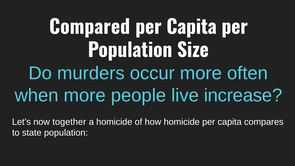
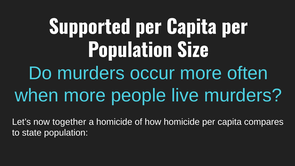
Compared: Compared -> Supported (90, 27)
live increase: increase -> murders (243, 95)
